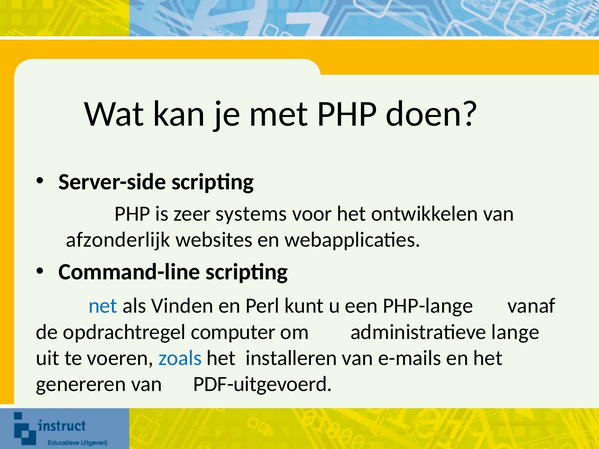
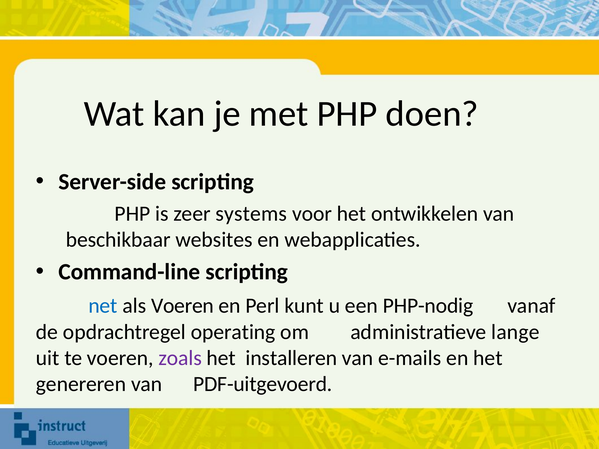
afzonderlijk: afzonderlijk -> beschikbaar (118, 240)
als Vinden: Vinden -> Voeren (182, 306)
PHP-lange: PHP-lange -> PHP-nodig (428, 306)
computer: computer -> operating (233, 332)
zoals colour: blue -> purple (180, 358)
